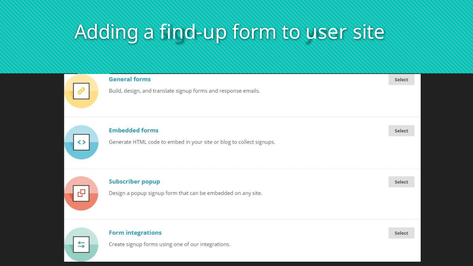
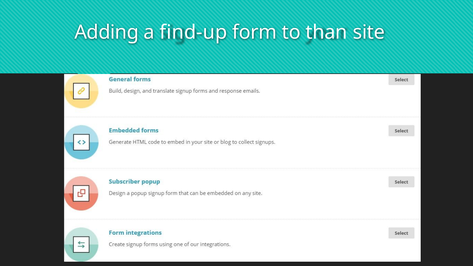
user: user -> than (326, 32)
